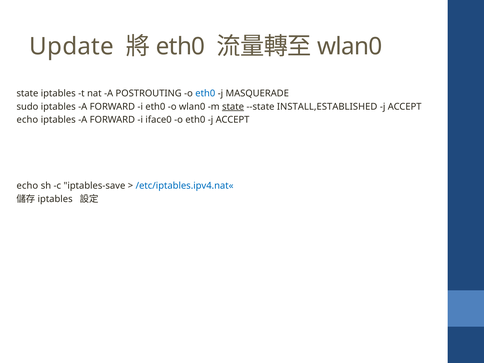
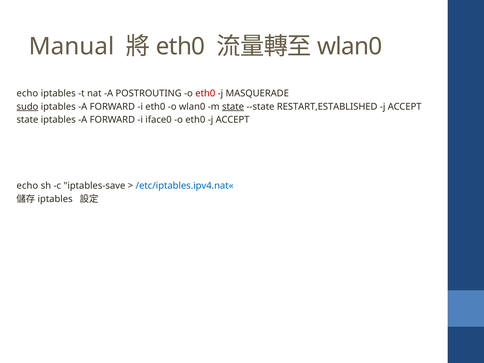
Update: Update -> Manual (72, 46)
state: state -> echo (27, 93)
eth0 colour: blue -> red (205, 93)
sudo underline: none -> present (27, 107)
INSTALL,ESTABLISHED: INSTALL,ESTABLISHED -> RESTART,ESTABLISHED (327, 107)
echo: echo -> state (27, 120)
